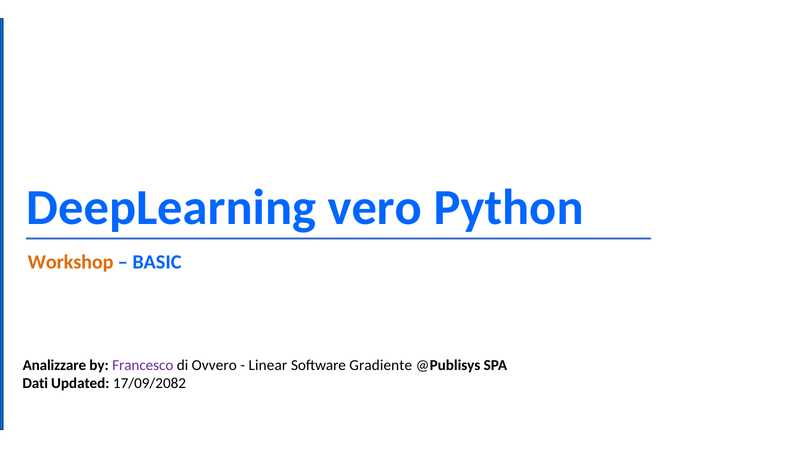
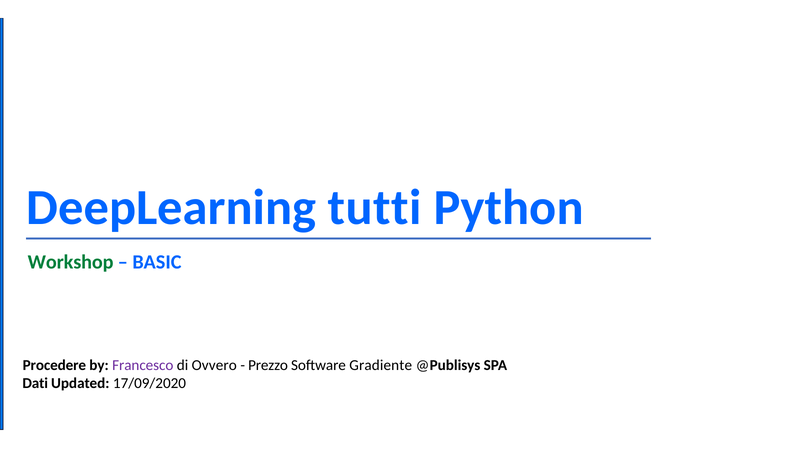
vero: vero -> tutti (375, 208)
Workshop colour: orange -> green (71, 262)
Analizzare: Analizzare -> Procedere (54, 366)
Linear: Linear -> Prezzo (268, 366)
17/09/2082: 17/09/2082 -> 17/09/2020 (149, 384)
